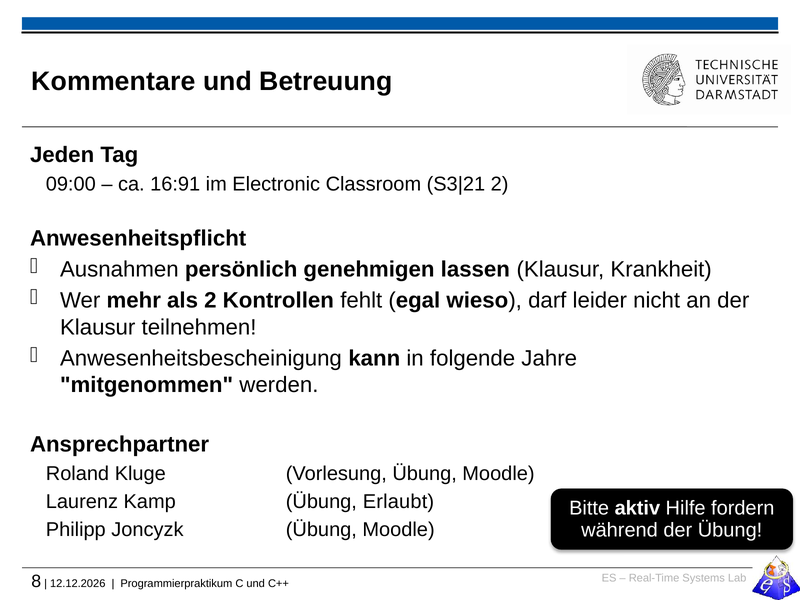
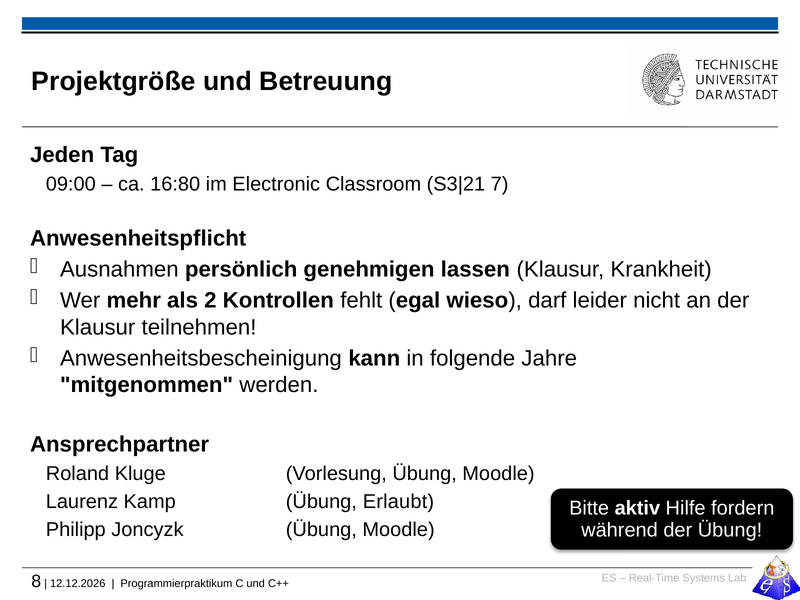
Kommentare: Kommentare -> Projektgröße (114, 81)
16:91: 16:91 -> 16:80 (175, 184)
2: 2 -> 7 (500, 184)
